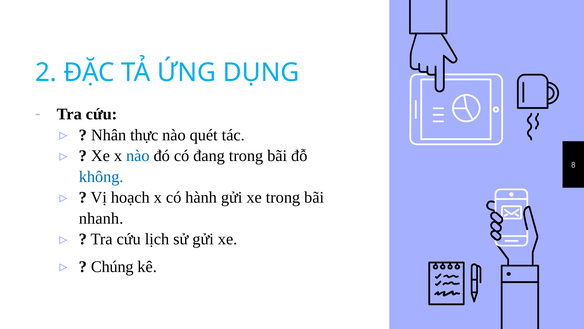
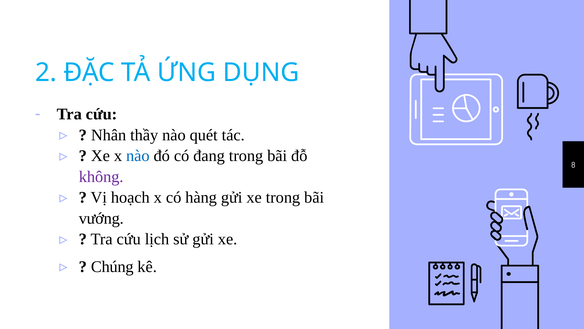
thực: thực -> thầy (144, 135)
không colour: blue -> purple (101, 176)
hành: hành -> hàng (201, 197)
nhanh: nhanh -> vướng (101, 218)
